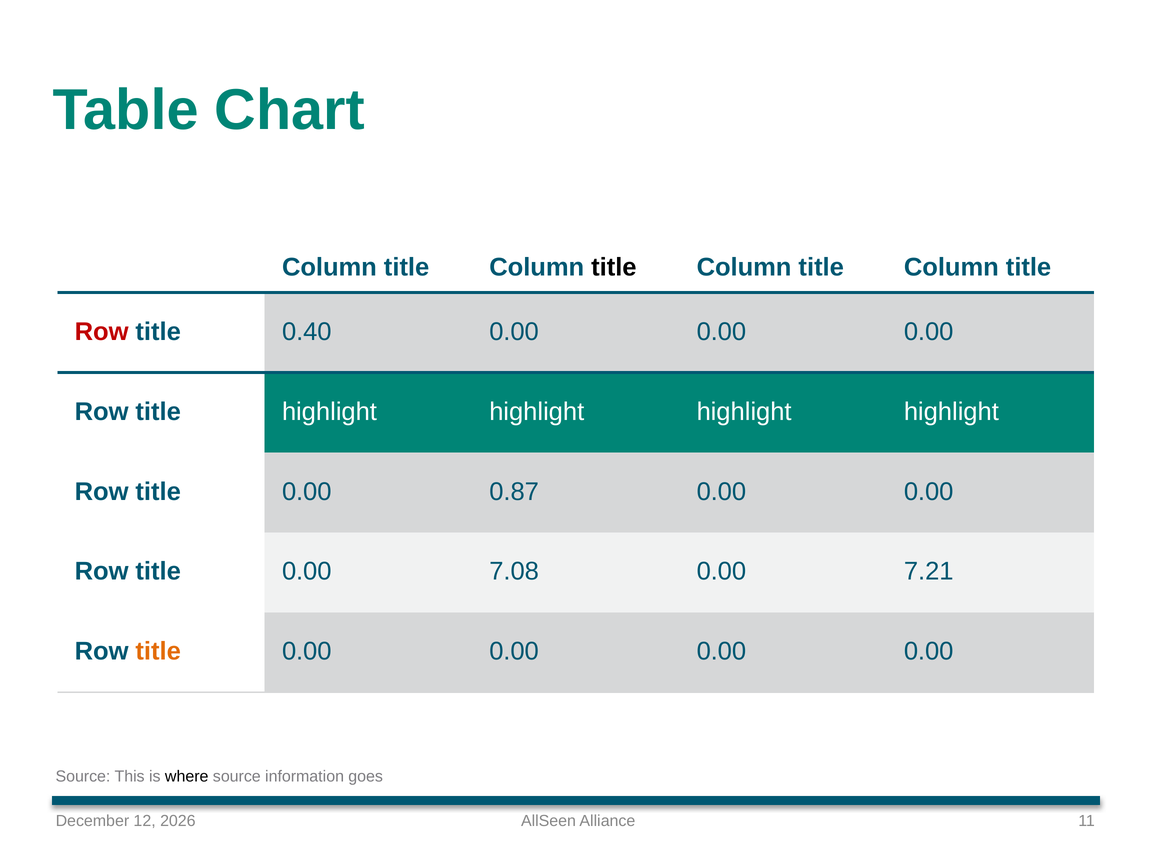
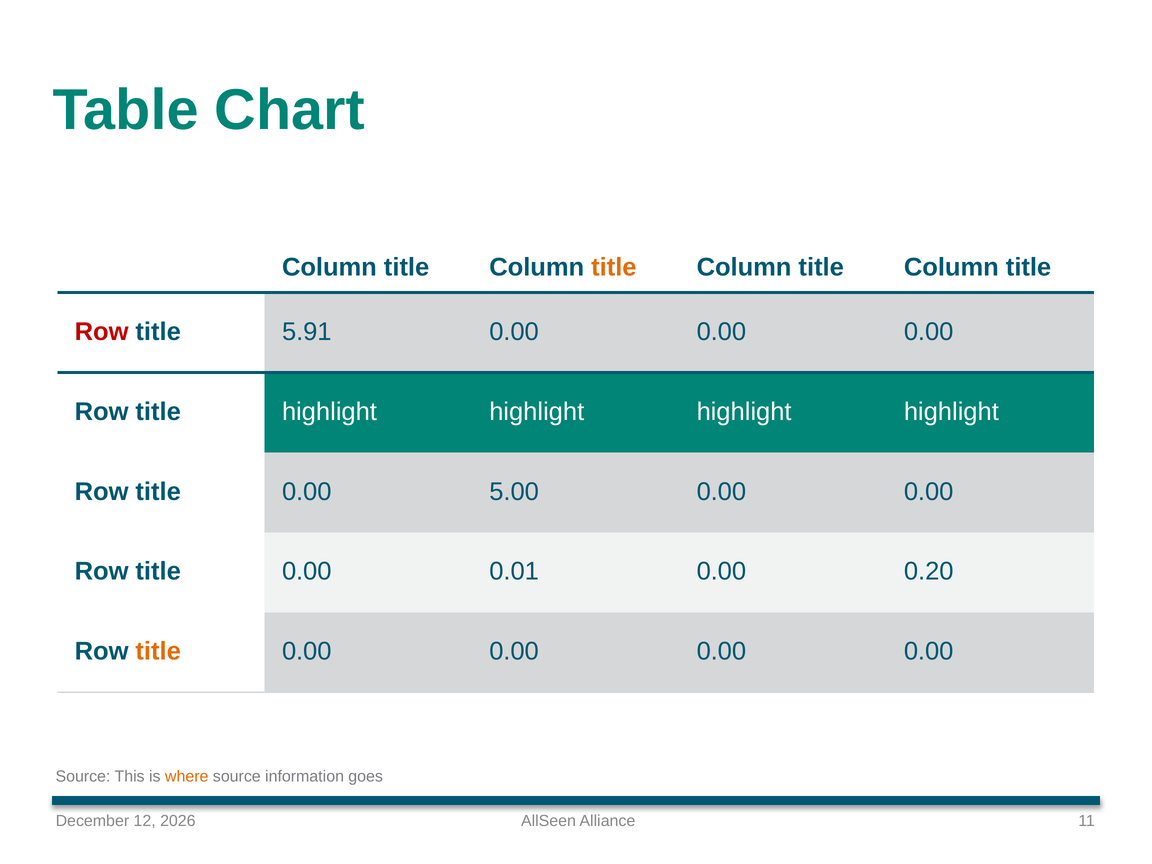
title colour: black -> orange (614, 267)
0.40: 0.40 -> 5.91 (307, 332)
0.87: 0.87 -> 5.00 (514, 492)
7.08: 7.08 -> 0.01 (514, 572)
7.21: 7.21 -> 0.20 (929, 572)
where colour: black -> orange (187, 776)
